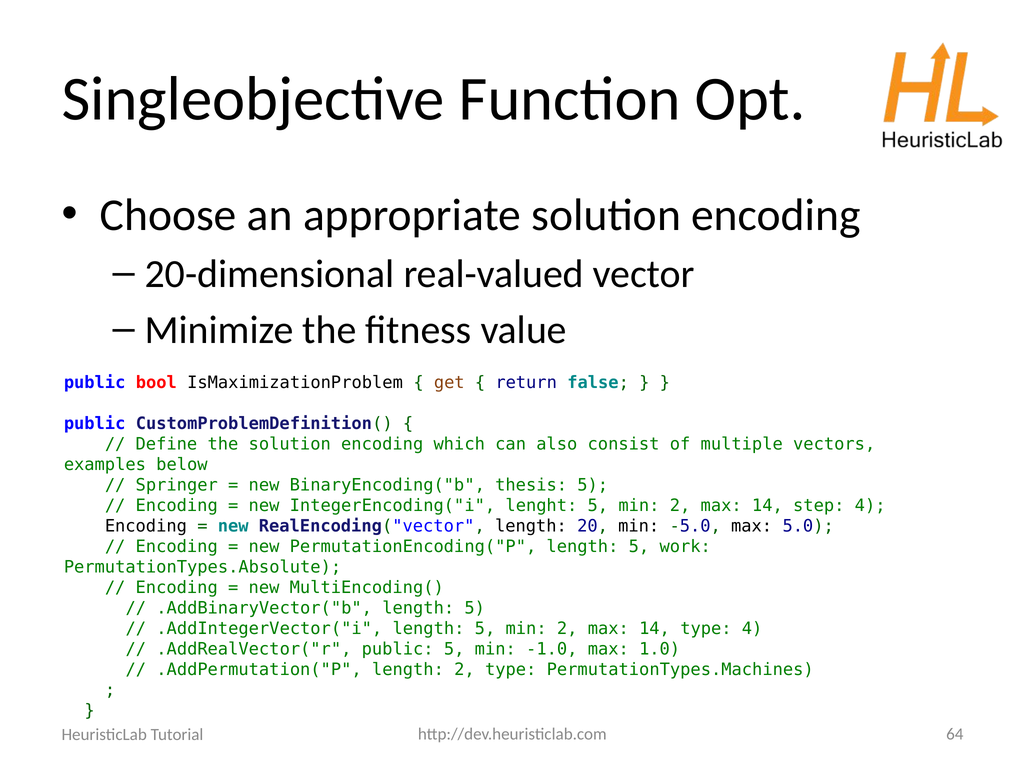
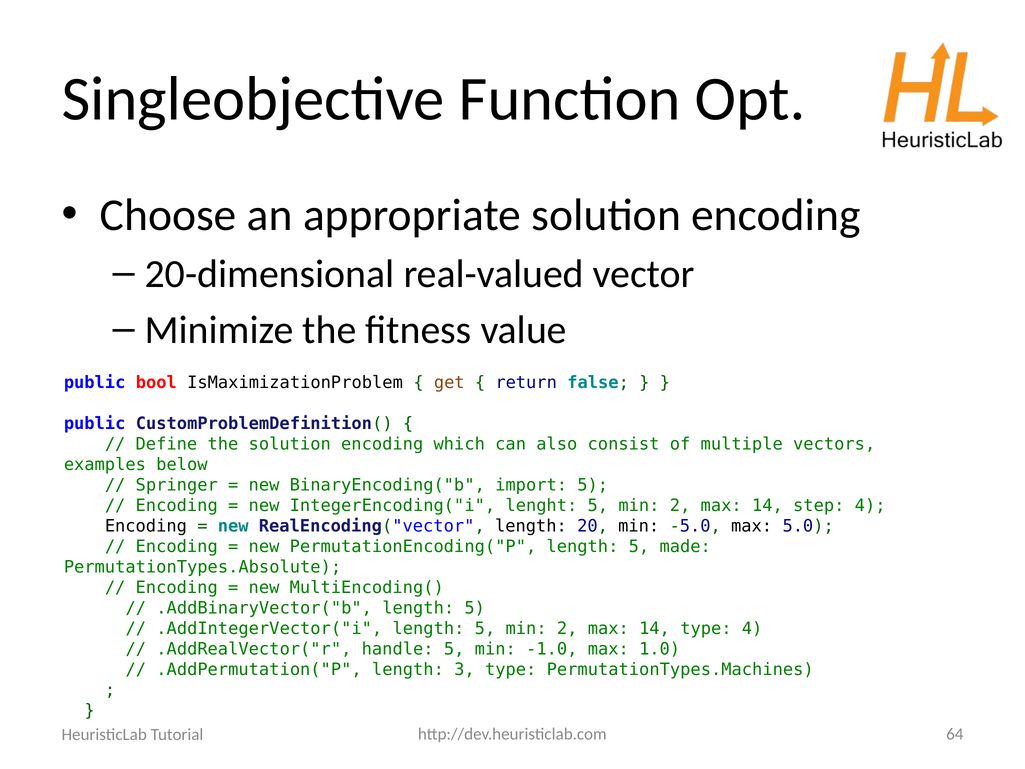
thesis: thesis -> import (531, 485)
work: work -> made (685, 546)
.AddRealVector("r public: public -> handle (398, 649)
length 2: 2 -> 3 (464, 669)
